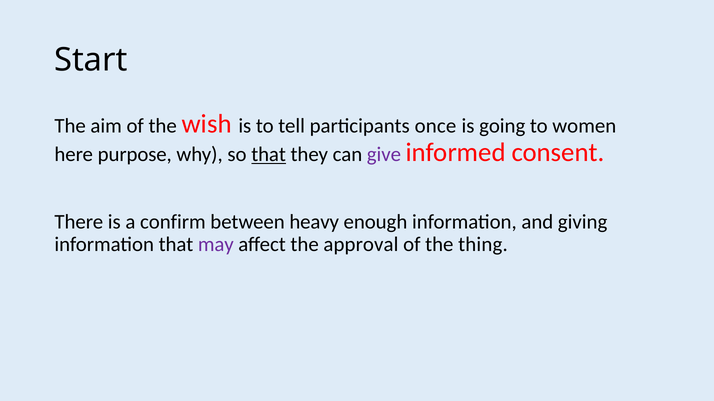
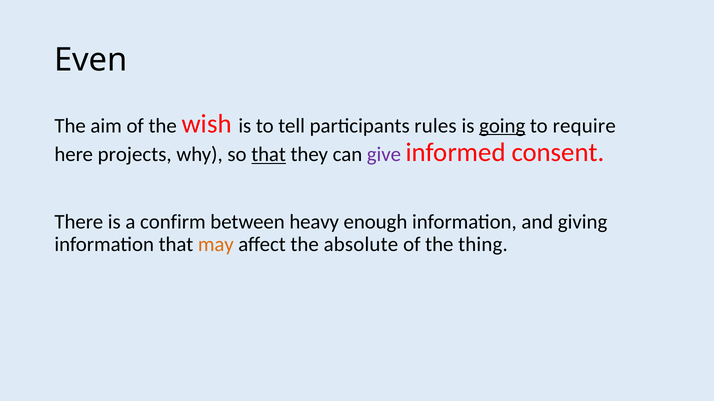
Start: Start -> Even (91, 60)
once: once -> rules (435, 126)
going underline: none -> present (502, 126)
women: women -> require (584, 126)
purpose: purpose -> projects (135, 155)
may colour: purple -> orange (216, 245)
approval: approval -> absolute (361, 245)
